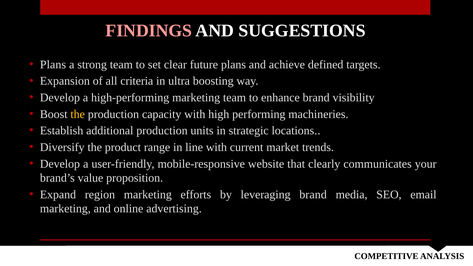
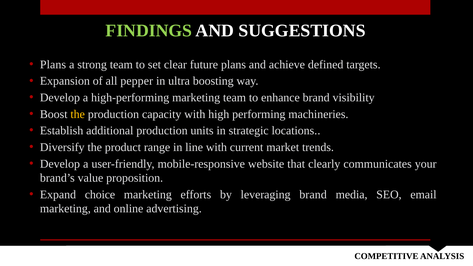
FINDINGS colour: pink -> light green (149, 31)
criteria: criteria -> pepper (137, 81)
region: region -> choice (100, 195)
